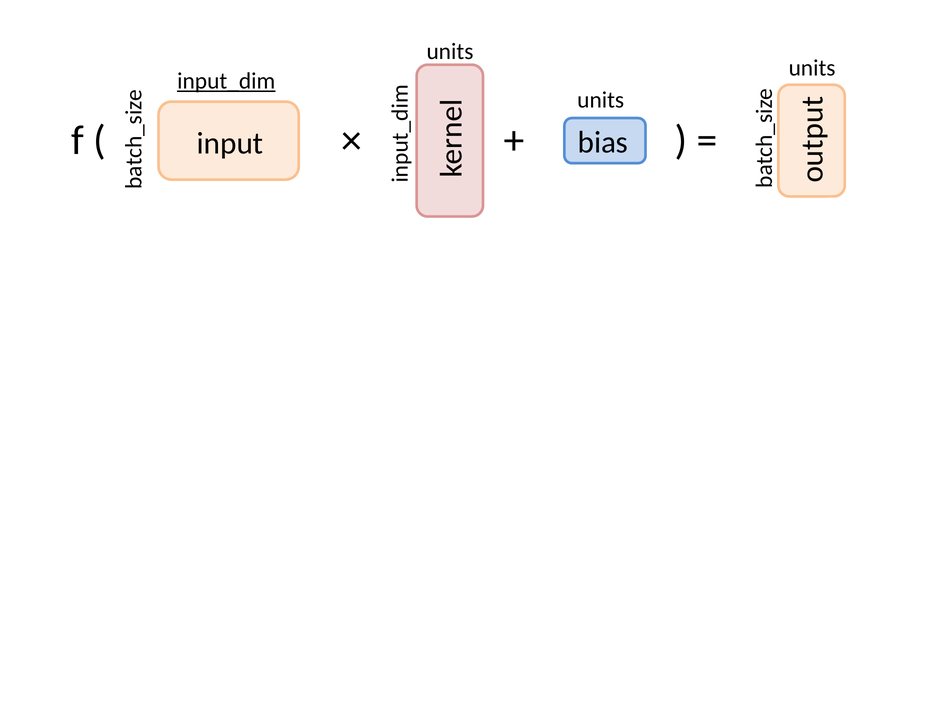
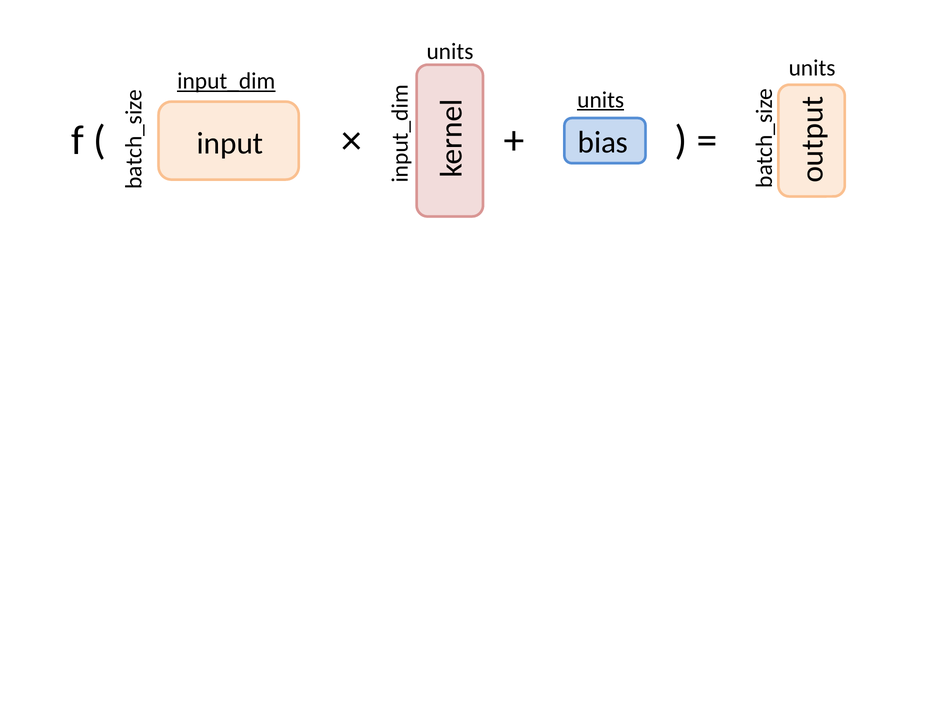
units underline: none -> present (601, 100)
